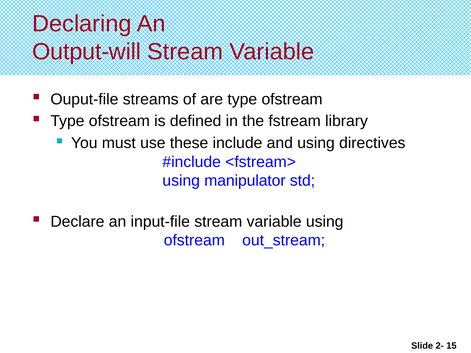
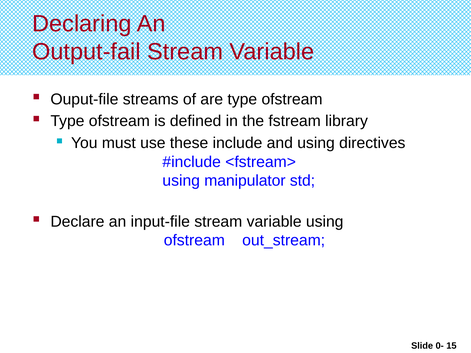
Output-will: Output-will -> Output-fail (86, 52)
2-: 2- -> 0- (440, 346)
